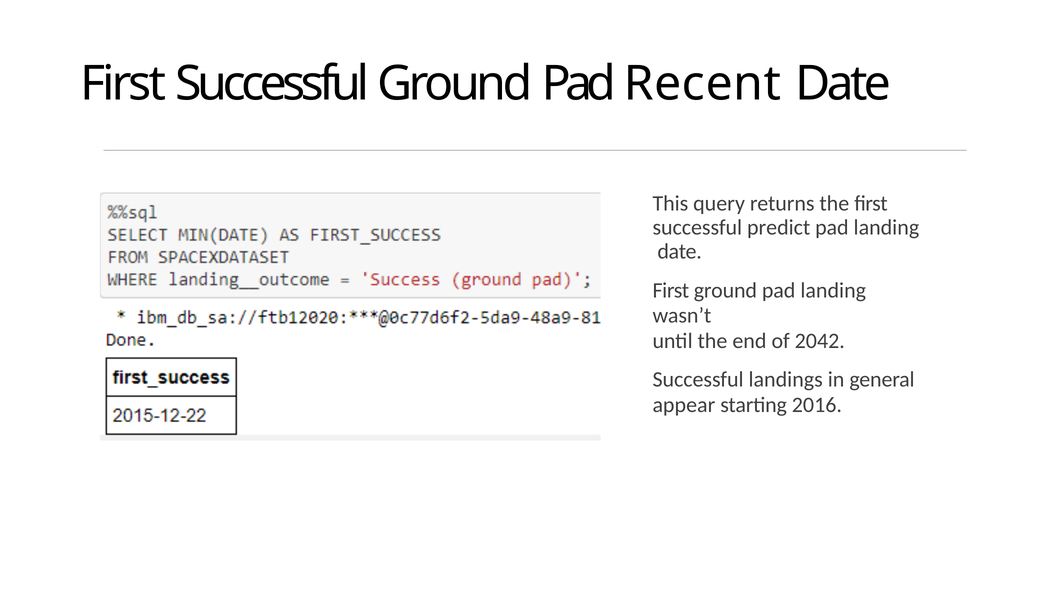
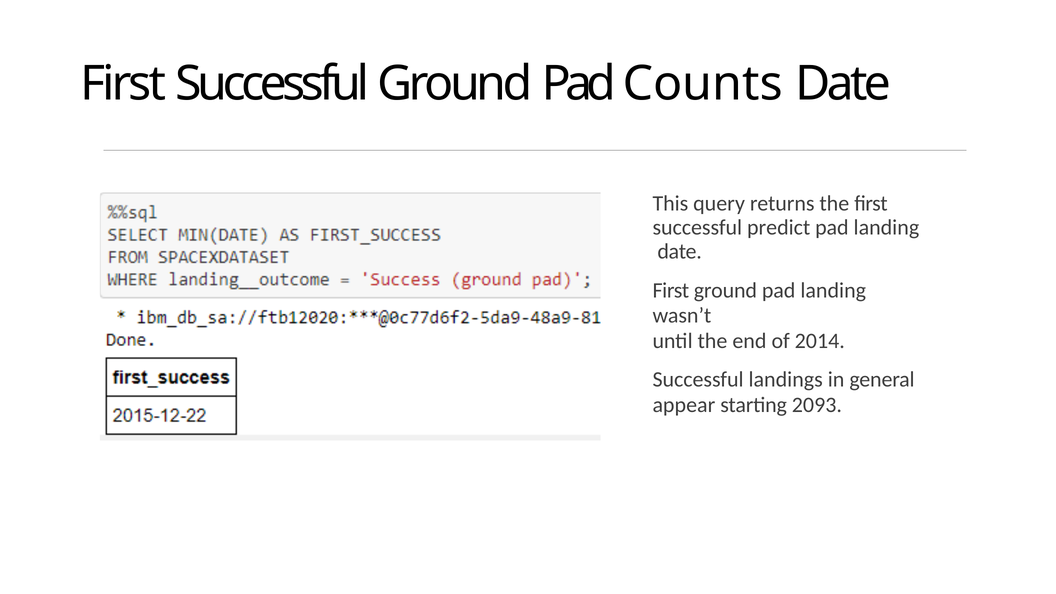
Recent: Recent -> Counts (703, 84)
2042: 2042 -> 2014 (820, 341)
2016: 2016 -> 2093 (817, 405)
